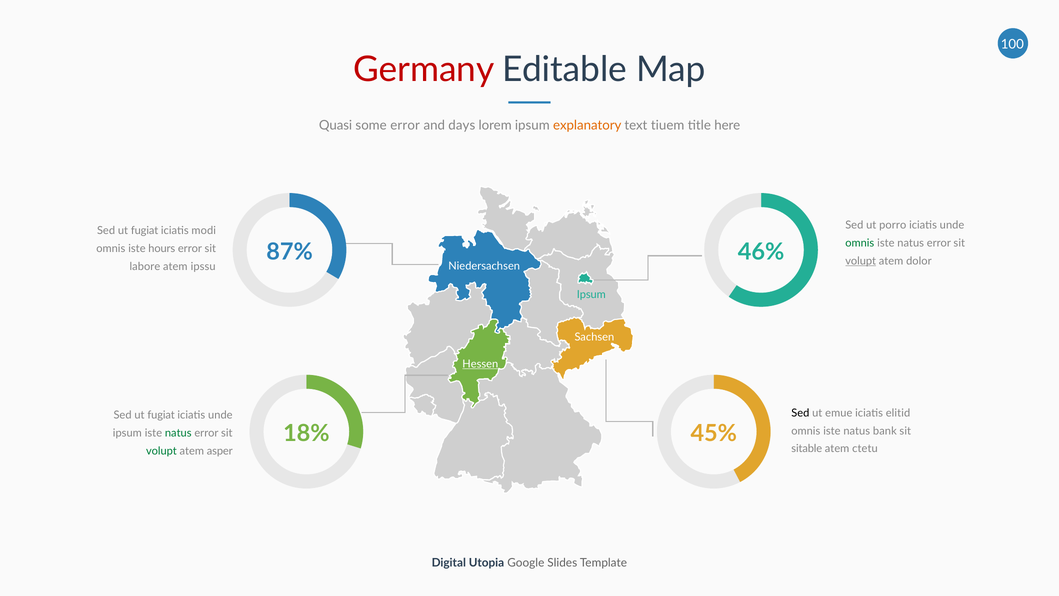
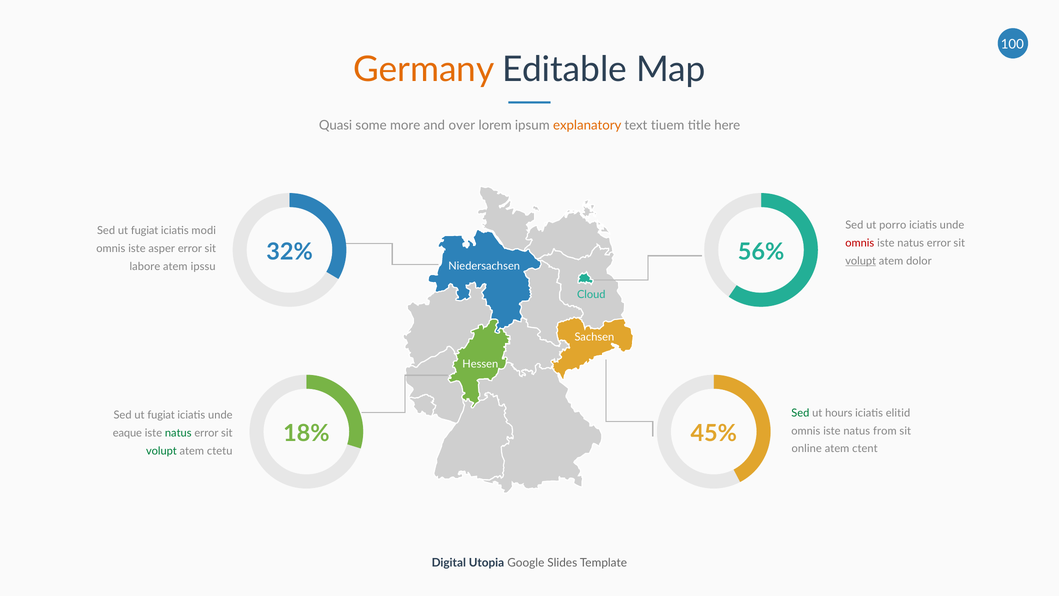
Germany colour: red -> orange (424, 69)
some error: error -> more (405, 125)
days: days -> over (462, 125)
omnis colour: green -> red (860, 243)
87%: 87% -> 32% (290, 252)
46%: 46% -> 56% (761, 252)
hours: hours -> asper (162, 248)
Ipsum: Ipsum -> Cloud (591, 294)
Hessen underline: present -> none (480, 364)
Sed colour: black -> green (800, 413)
emue: emue -> hours (839, 413)
bank: bank -> from (885, 431)
ipsum: ipsum -> eaque (127, 433)
sitable: sitable -> online (807, 449)
ctetu: ctetu -> ctent (865, 449)
asper: asper -> ctetu (220, 451)
